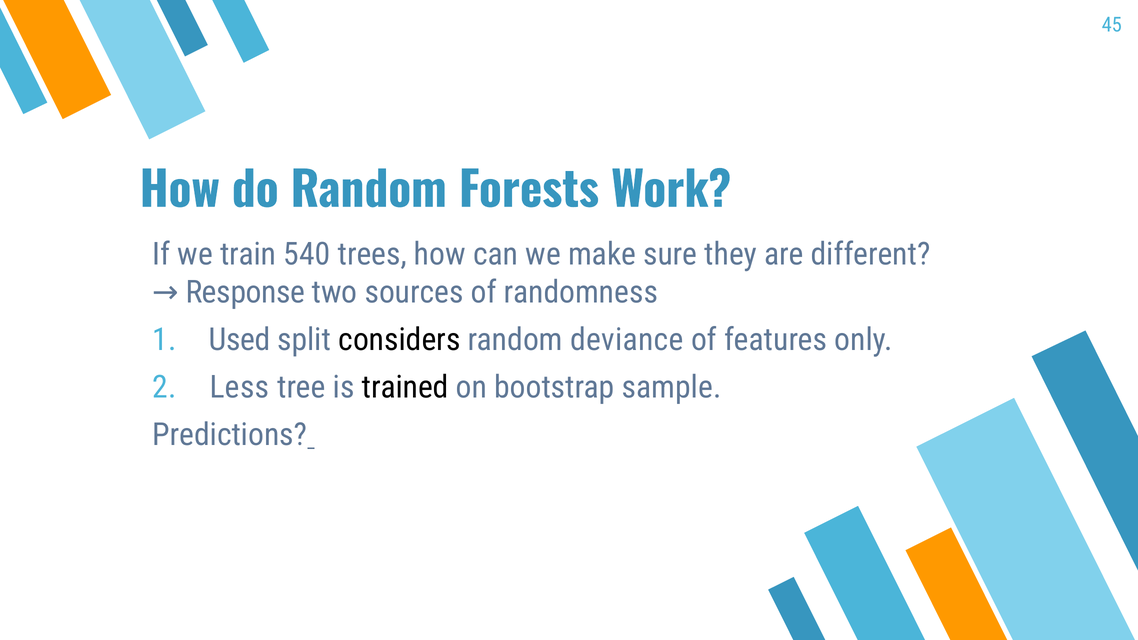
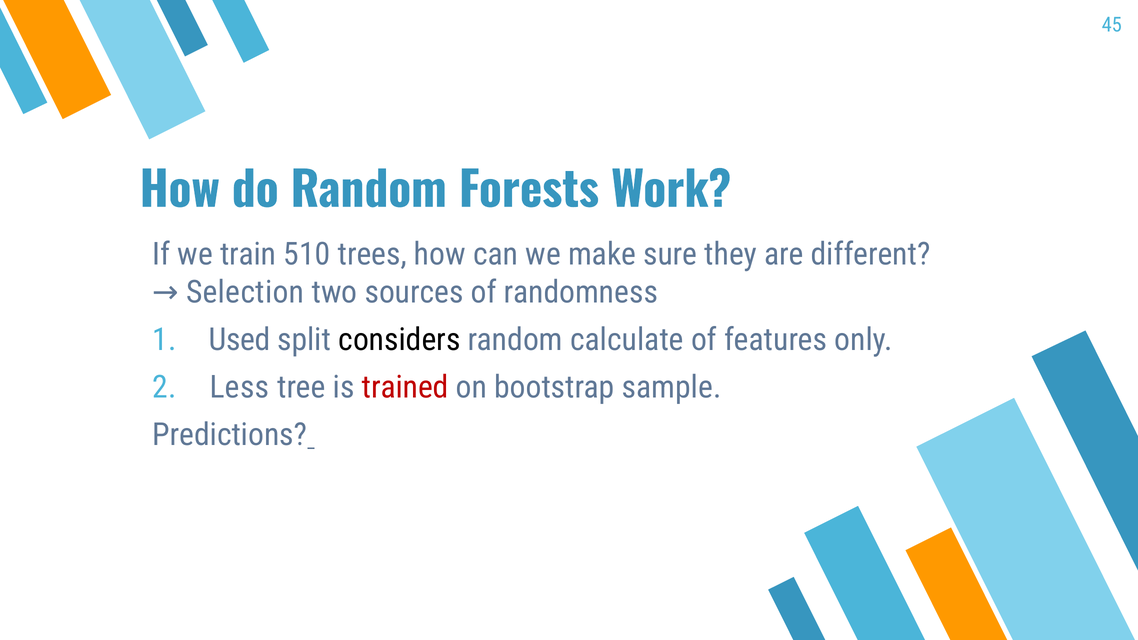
540: 540 -> 510 (307, 255)
Response: Response -> Selection (245, 293)
deviance: deviance -> calculate (627, 340)
trained colour: black -> red (405, 387)
